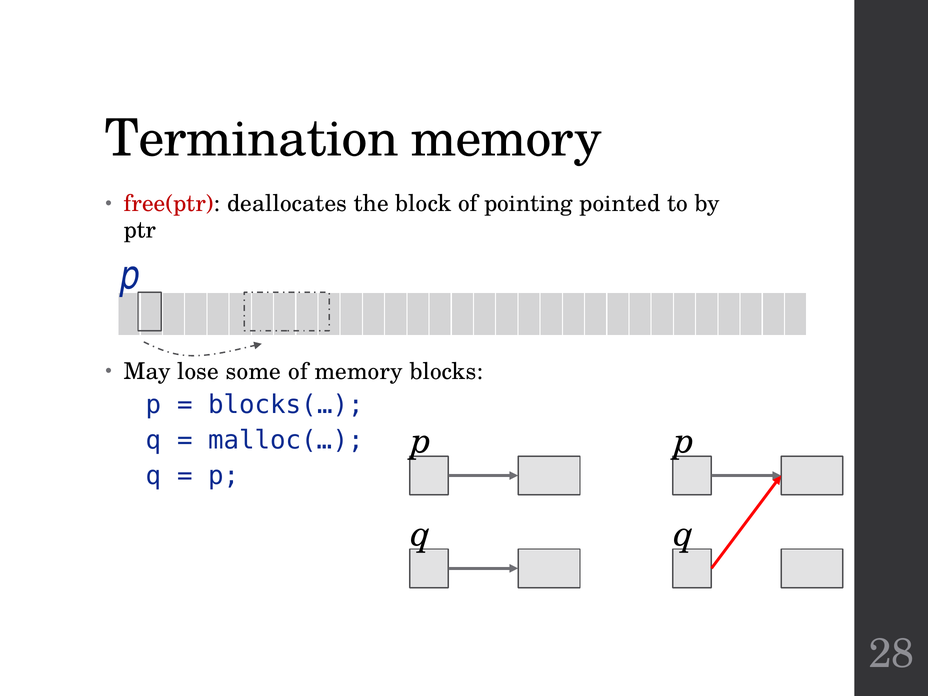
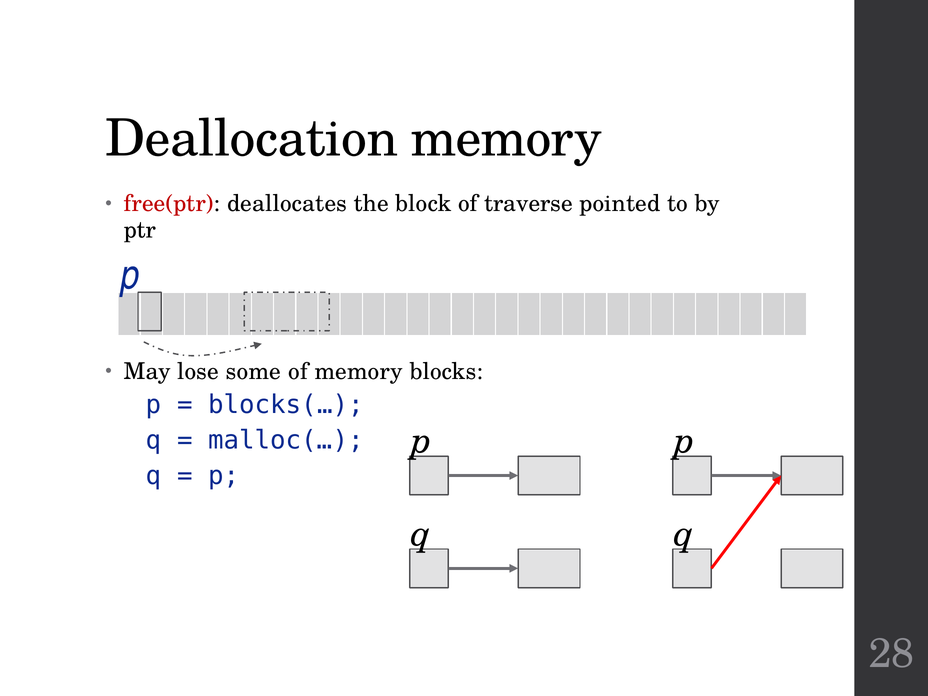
Termination: Termination -> Deallocation (252, 139)
pointing: pointing -> traverse (528, 204)
